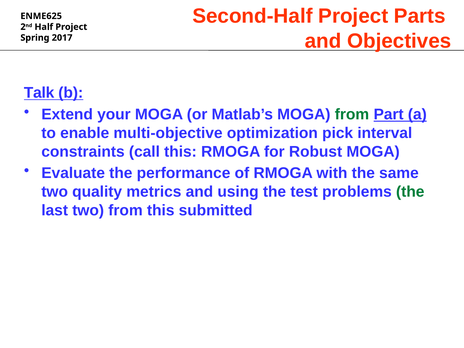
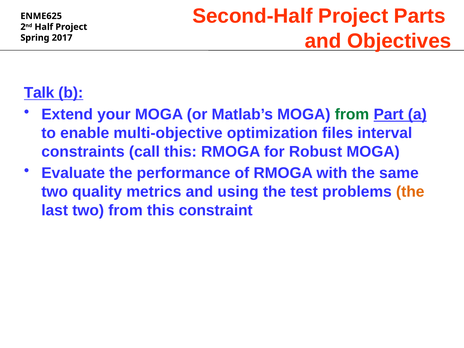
pick: pick -> files (338, 133)
the colour: green -> orange (410, 192)
submitted: submitted -> constraint (216, 210)
